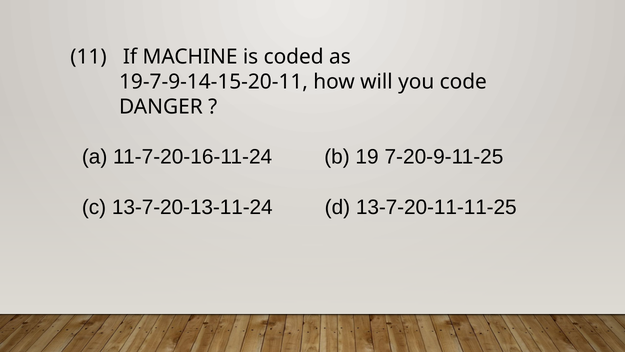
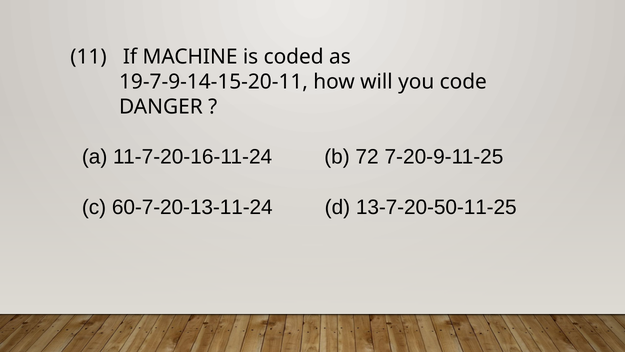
19: 19 -> 72 (367, 157)
13-7-20-13-11-24: 13-7-20-13-11-24 -> 60-7-20-13-11-24 (192, 207)
13-7-20-11-11-25: 13-7-20-11-11-25 -> 13-7-20-50-11-25 (436, 207)
